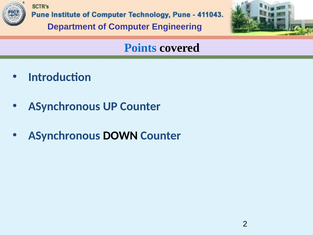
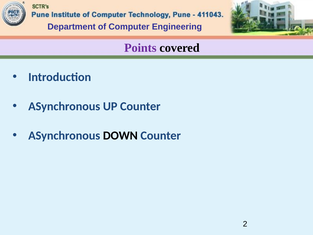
Points colour: blue -> purple (140, 48)
